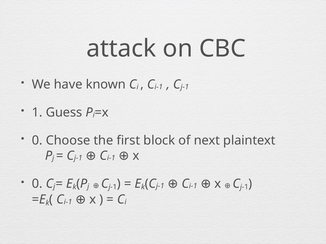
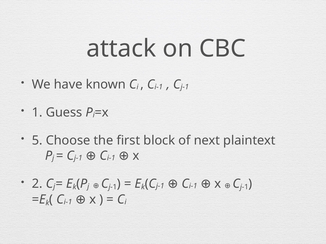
0: 0 -> 5 (37, 141)
0: 0 -> 2 (37, 184)
